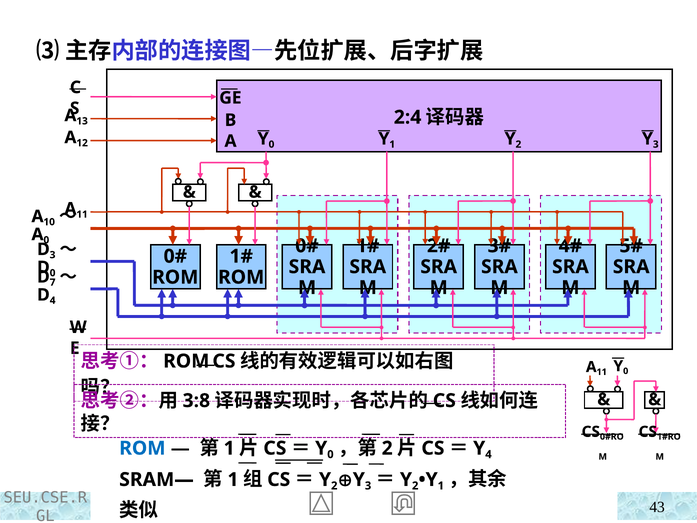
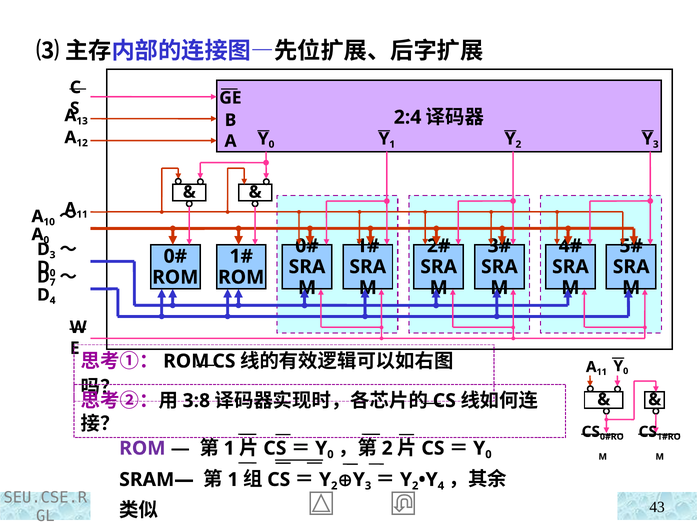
ROM colour: blue -> purple (142, 448)
4: 4 -> 0 (488, 454)
1: 1 -> 4 (441, 486)
